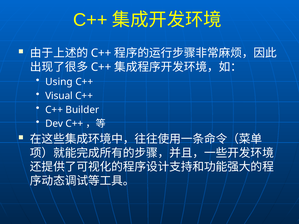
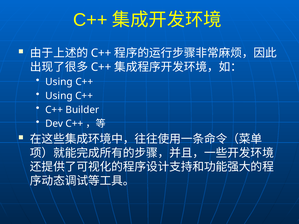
Visual: Visual -> Using (59, 96)
